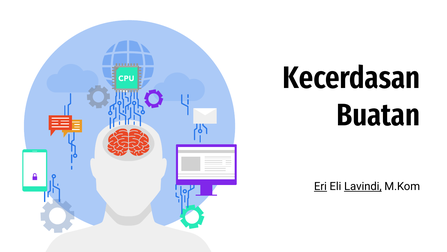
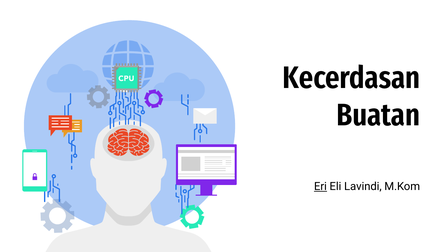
Lavindi underline: present -> none (363, 186)
